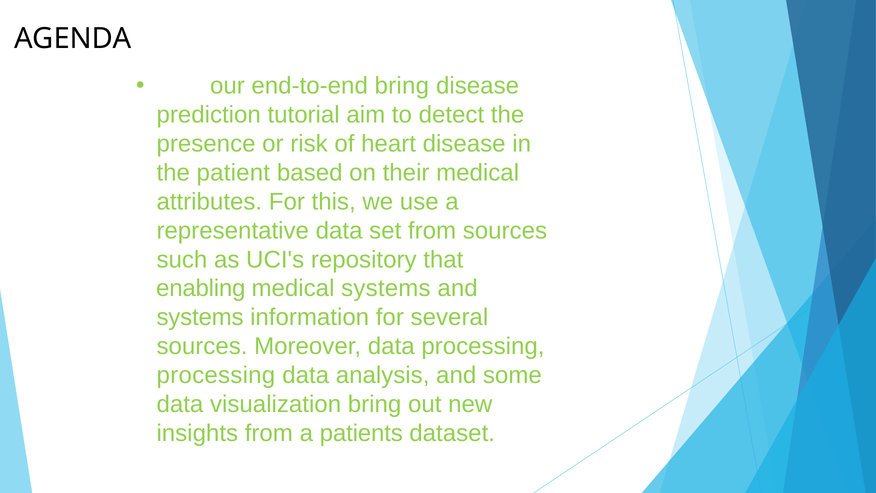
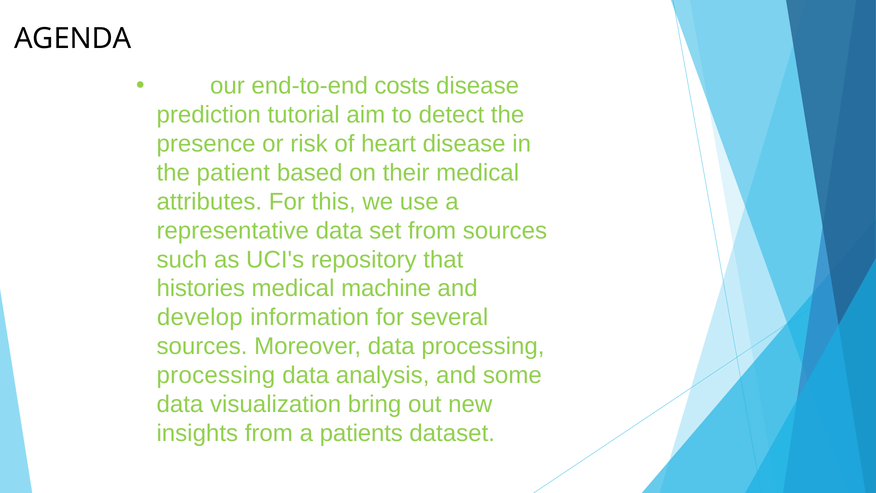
end-to-end bring: bring -> costs (402, 86)
enabling: enabling -> histories (201, 288)
medical systems: systems -> machine (386, 288)
systems: systems -> develop (200, 317)
